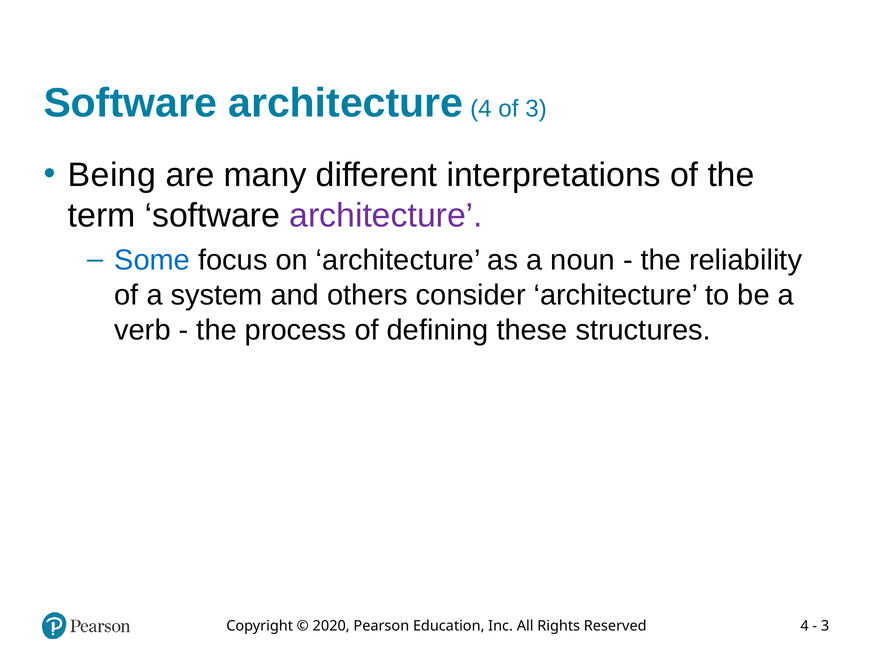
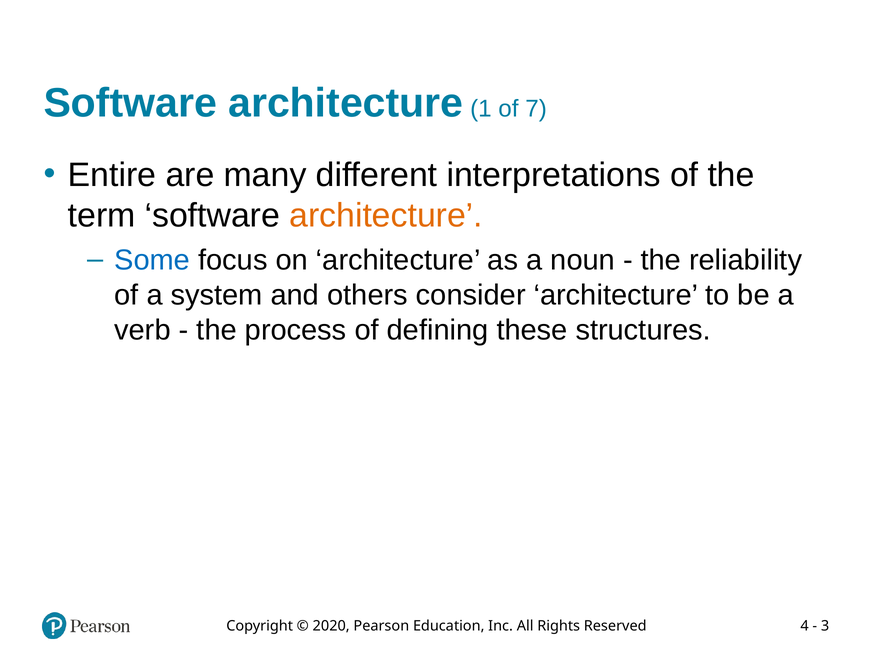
architecture 4: 4 -> 1 (481, 109)
of 3: 3 -> 7 (536, 109)
Being: Being -> Entire (112, 175)
architecture colour: purple -> orange (386, 216)
